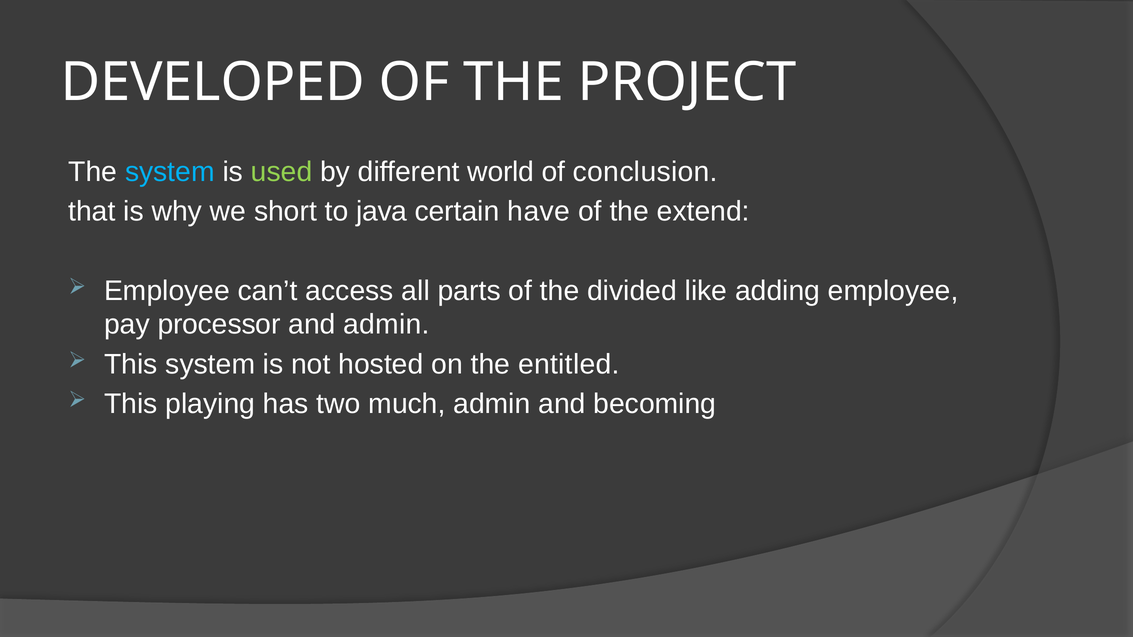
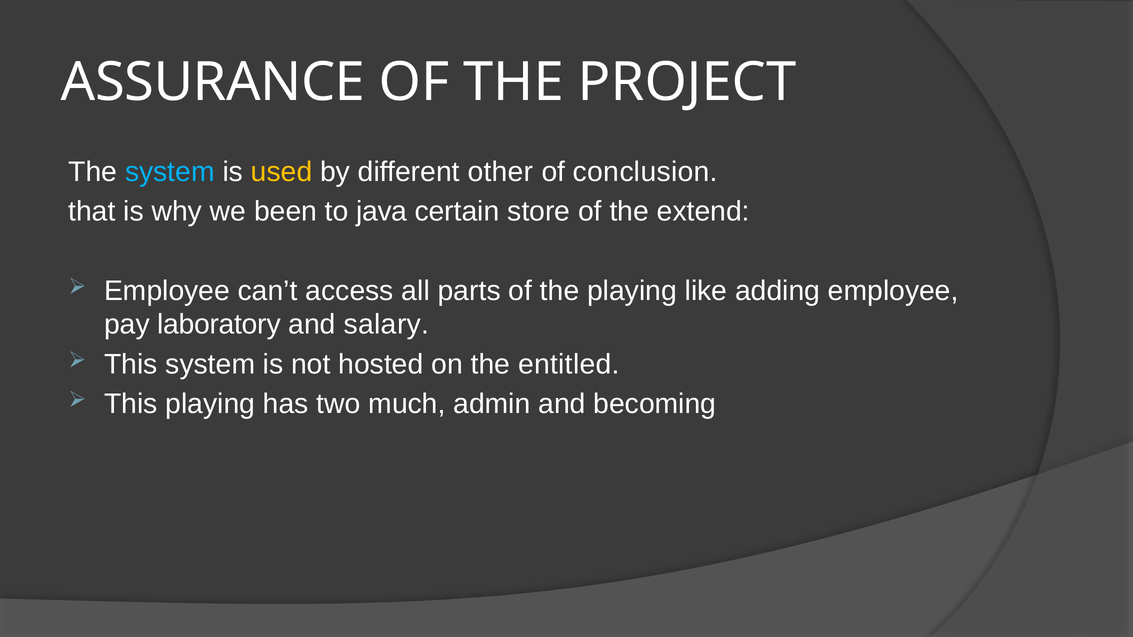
DEVELOPED: DEVELOPED -> ASSURANCE (213, 82)
used colour: light green -> yellow (282, 172)
world: world -> other (500, 172)
short: short -> been (286, 212)
have: have -> store (539, 212)
the divided: divided -> playing (632, 291)
processor: processor -> laboratory (219, 325)
and admin: admin -> salary (386, 325)
